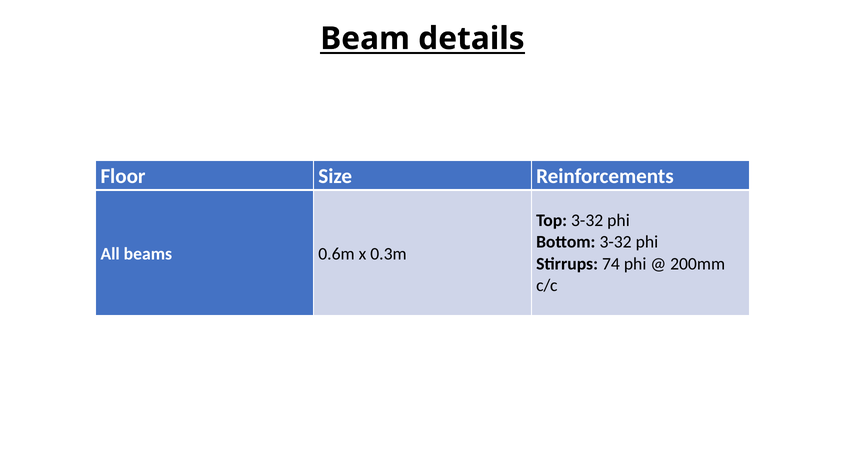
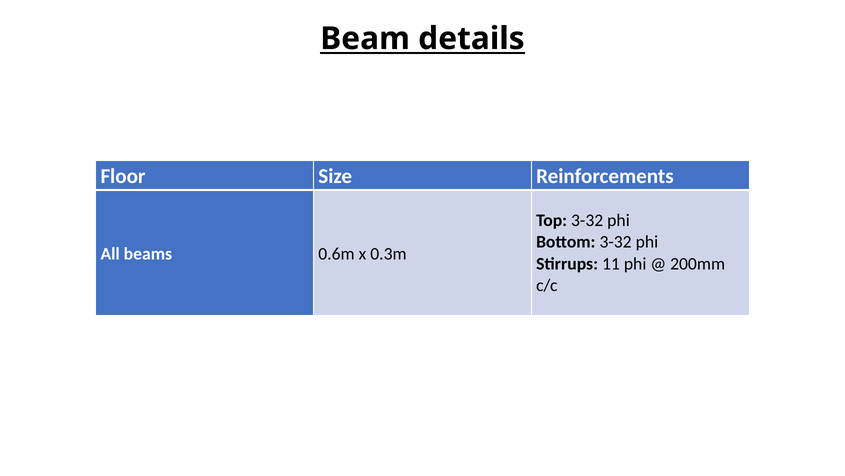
74: 74 -> 11 (611, 263)
